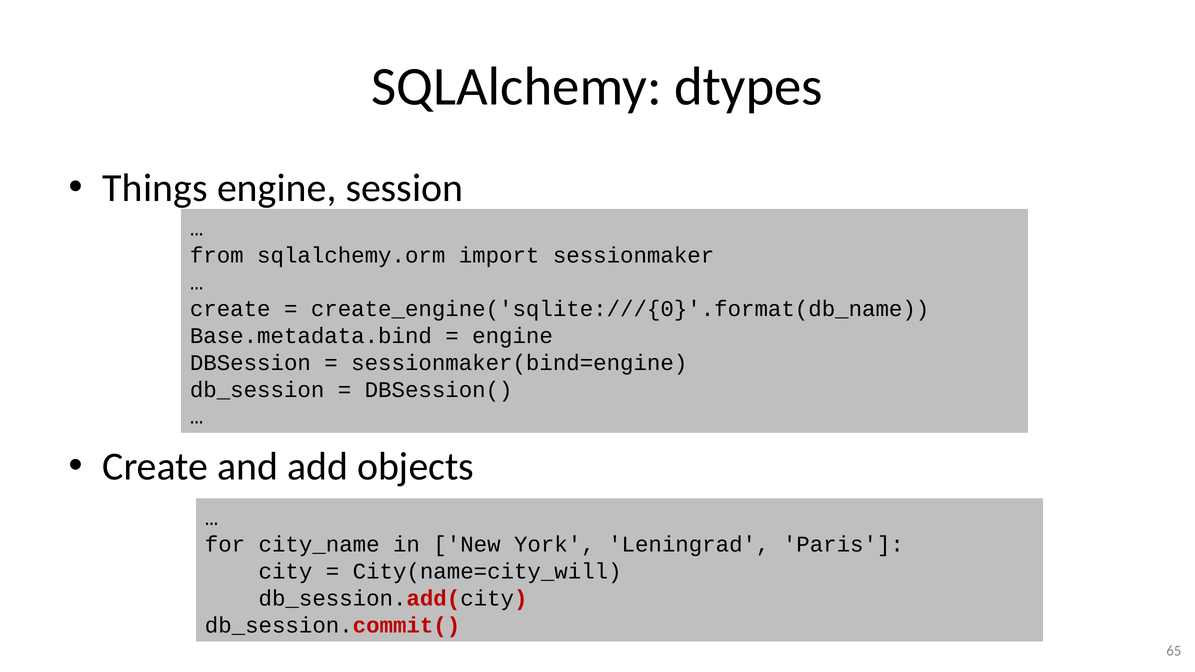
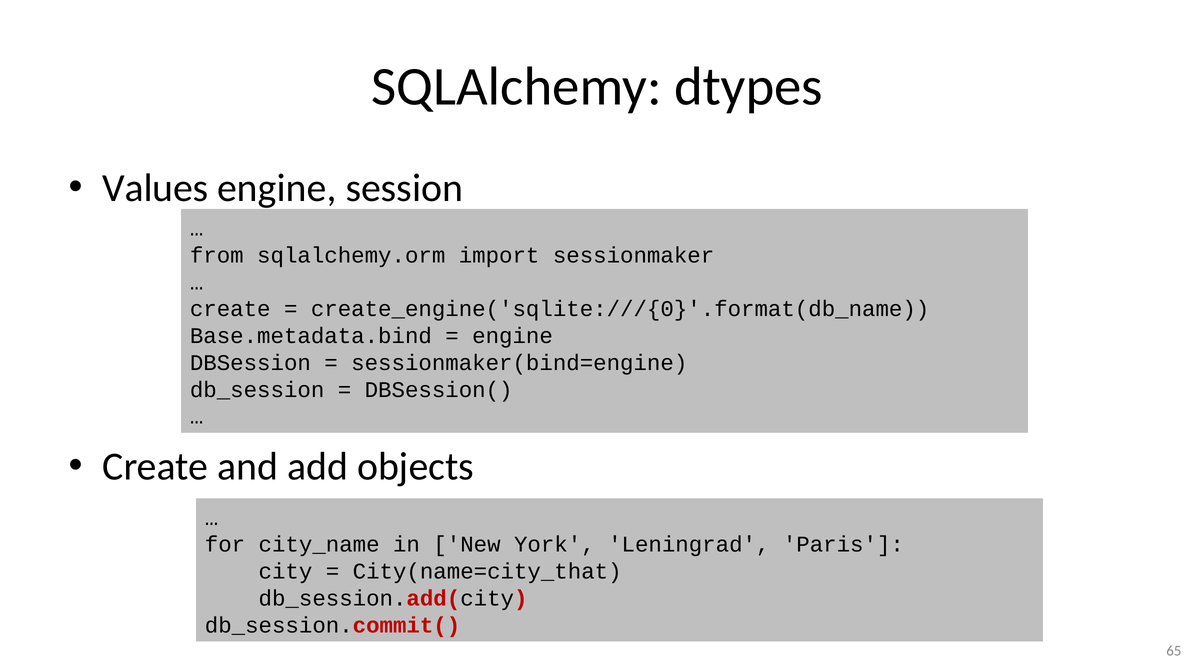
Things: Things -> Values (155, 188)
City(name=city_will: City(name=city_will -> City(name=city_that (487, 572)
